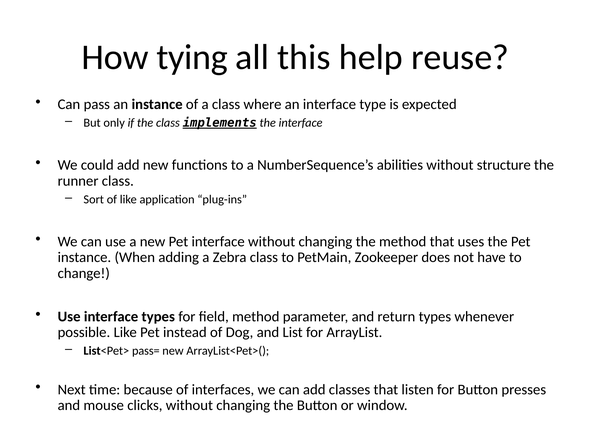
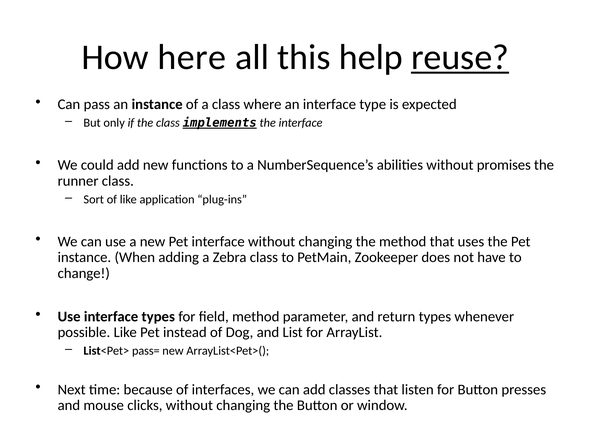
tying: tying -> here (192, 57)
reuse underline: none -> present (460, 57)
structure: structure -> promises (504, 165)
